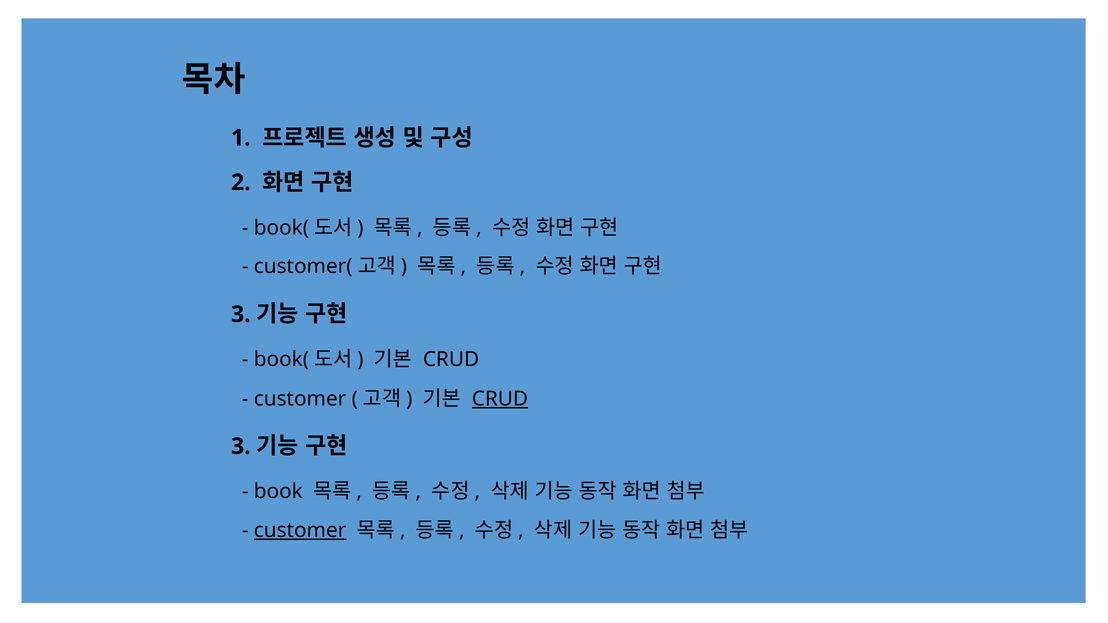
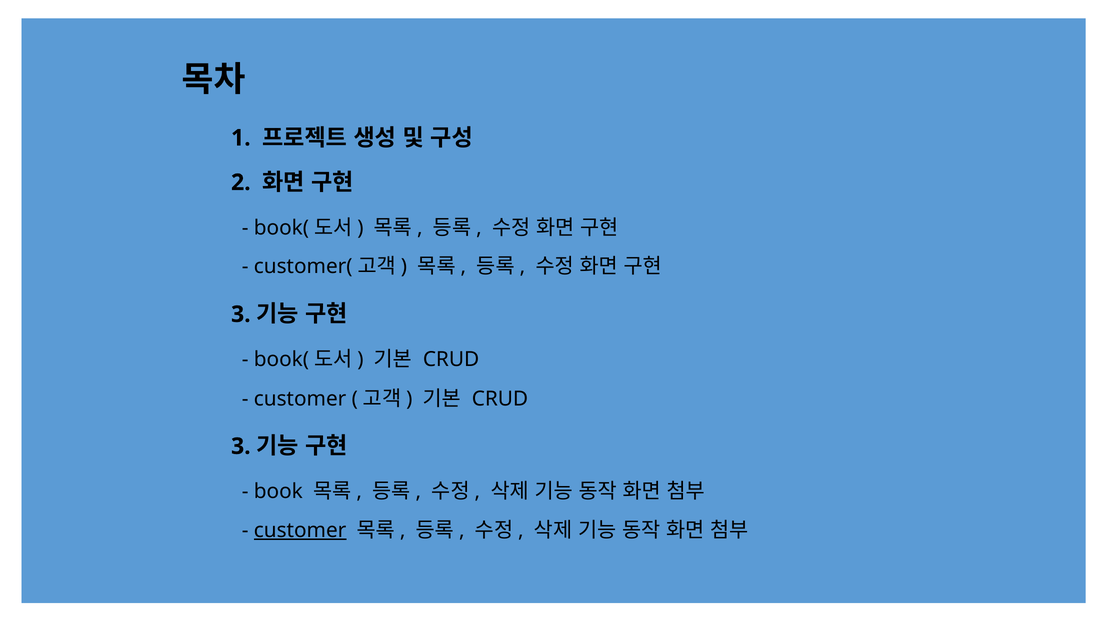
CRUD underline: present -> none (500, 399)
